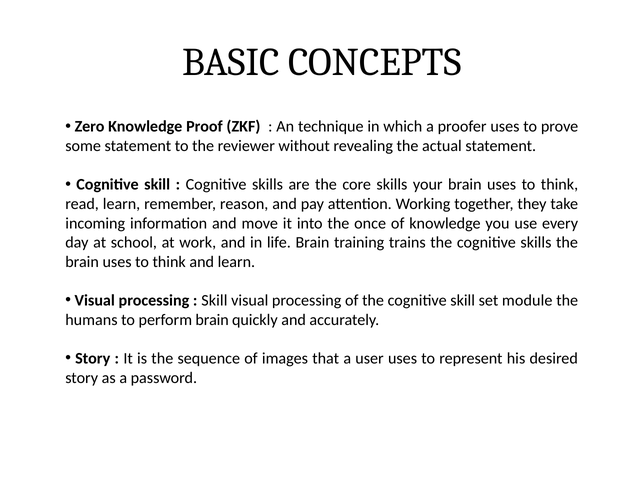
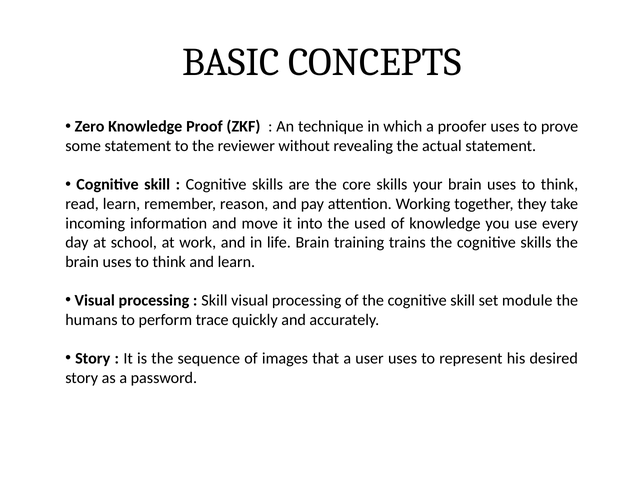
once: once -> used (370, 223)
perform brain: brain -> trace (212, 320)
